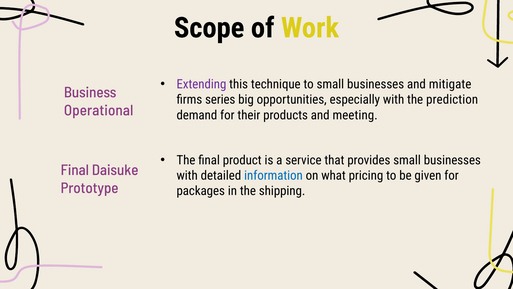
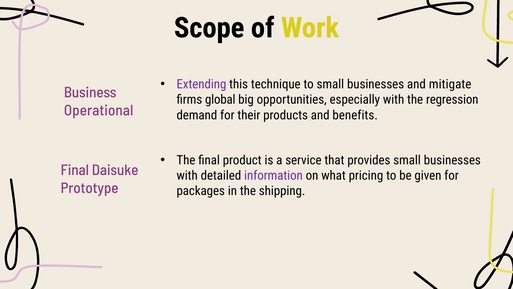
series: series -> global (220, 100)
prediction: prediction -> regression (452, 100)
meeting: meeting -> benefits (355, 115)
information colour: blue -> purple (273, 175)
